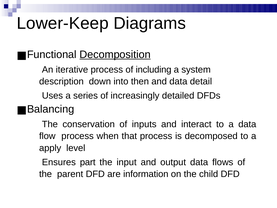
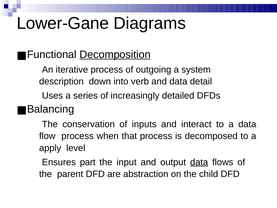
Lower-Keep: Lower-Keep -> Lower-Gane (63, 23)
including: including -> outgoing (154, 70)
then: then -> verb (140, 81)
data underline: none -> present (199, 162)
information: information -> abstraction (146, 174)
